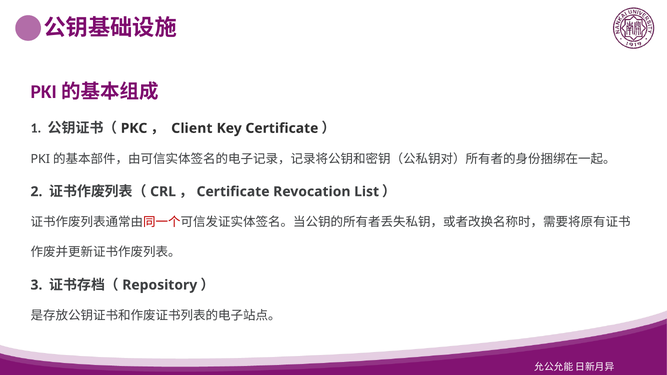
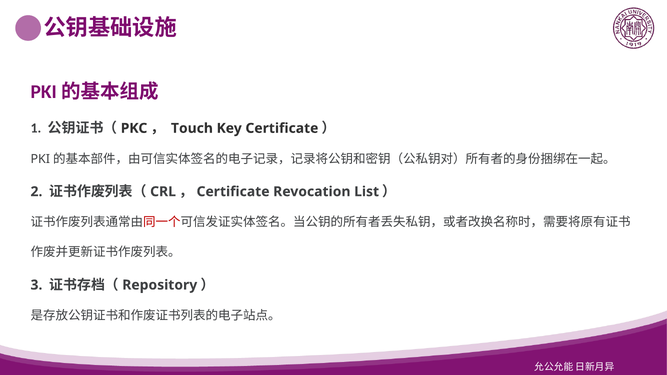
Client: Client -> Touch (192, 128)
